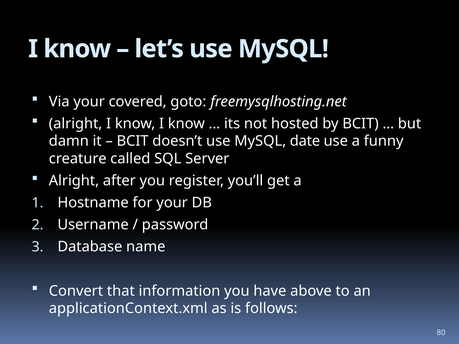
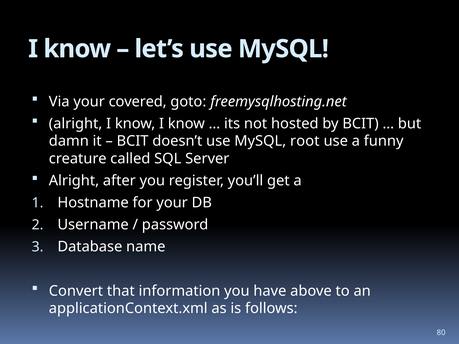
date: date -> root (305, 141)
